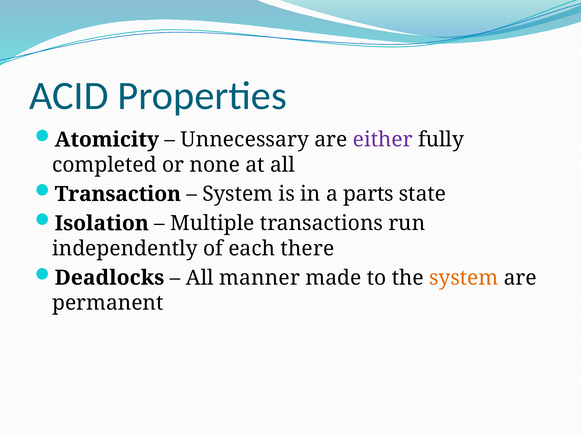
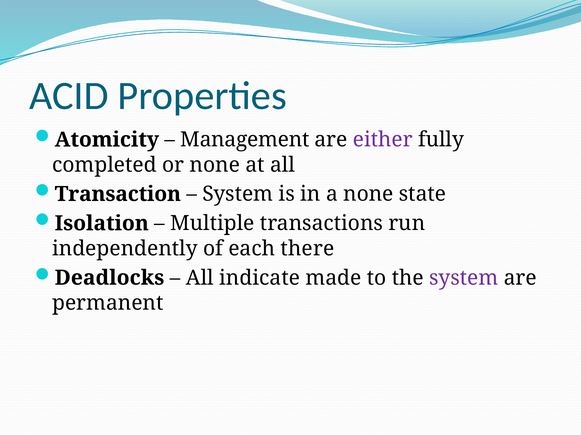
Unnecessary: Unnecessary -> Management (245, 140)
a parts: parts -> none (368, 194)
manner: manner -> indicate (260, 278)
system colour: orange -> purple (464, 278)
